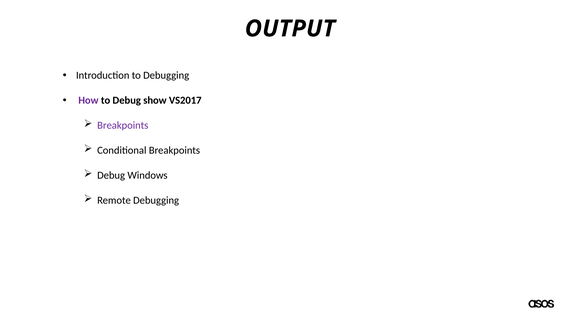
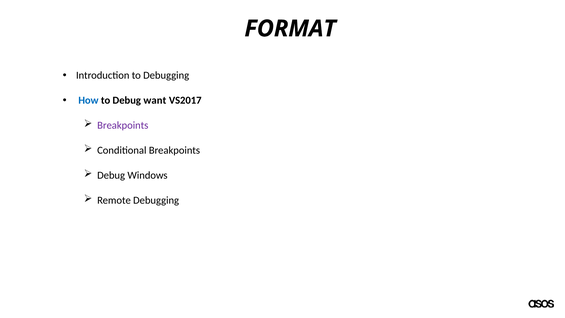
OUTPUT: OUTPUT -> FORMAT (290, 29)
How colour: purple -> blue (88, 100)
show: show -> want (155, 100)
